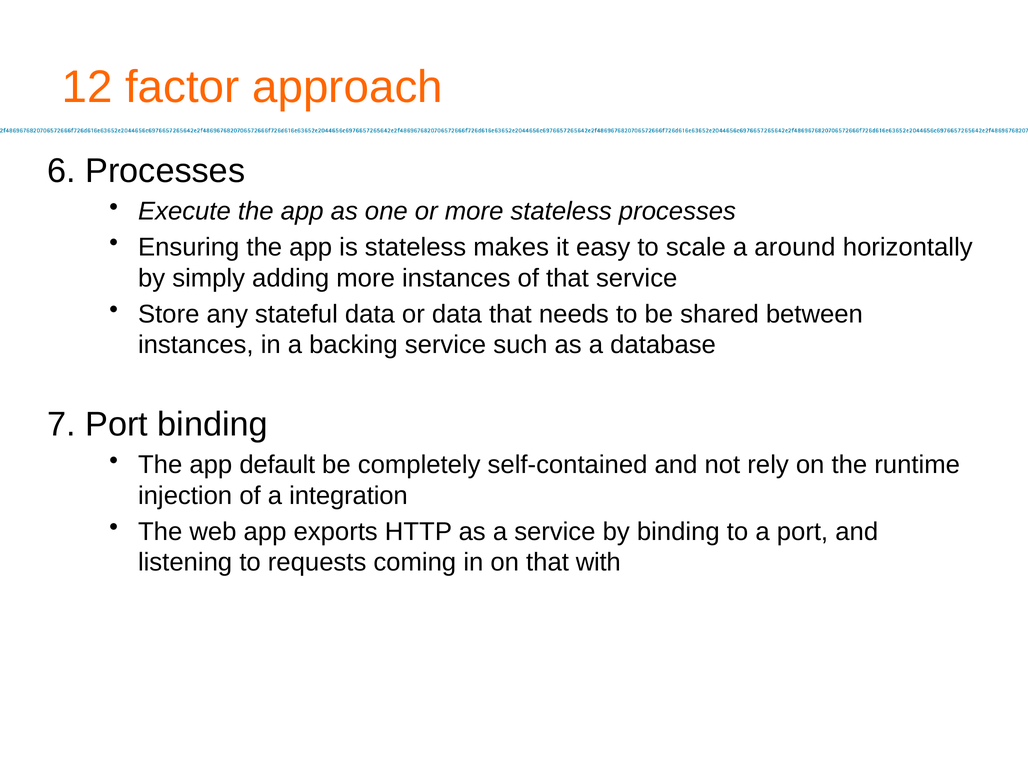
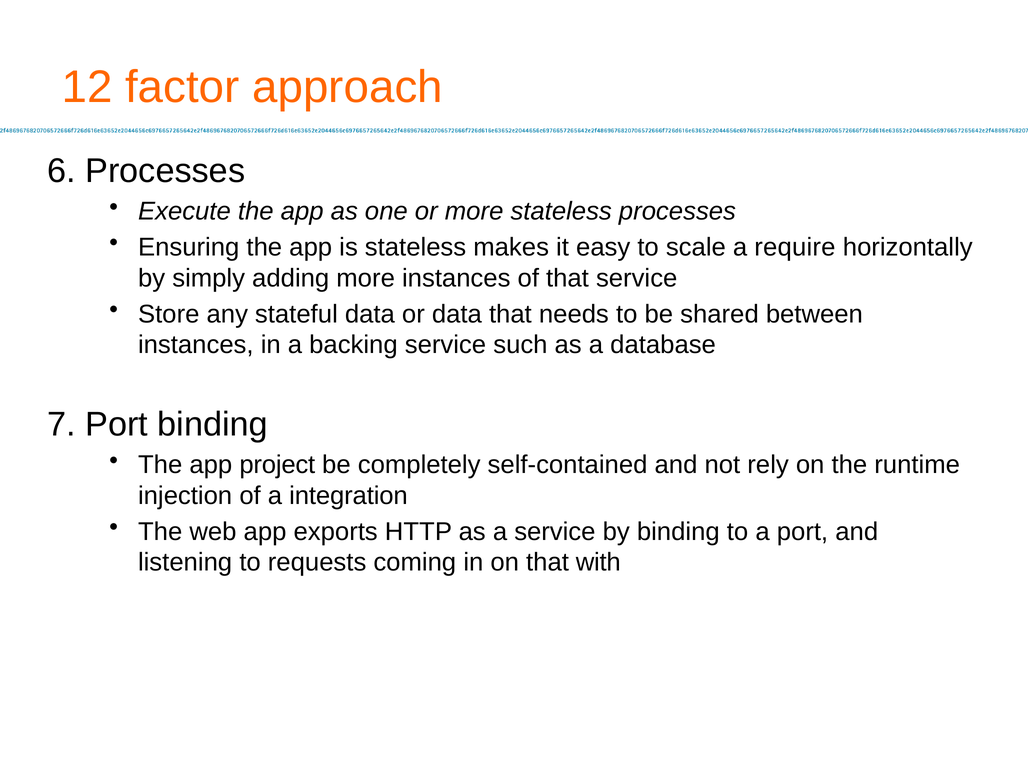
around: around -> require (795, 247)
default: default -> project (277, 465)
